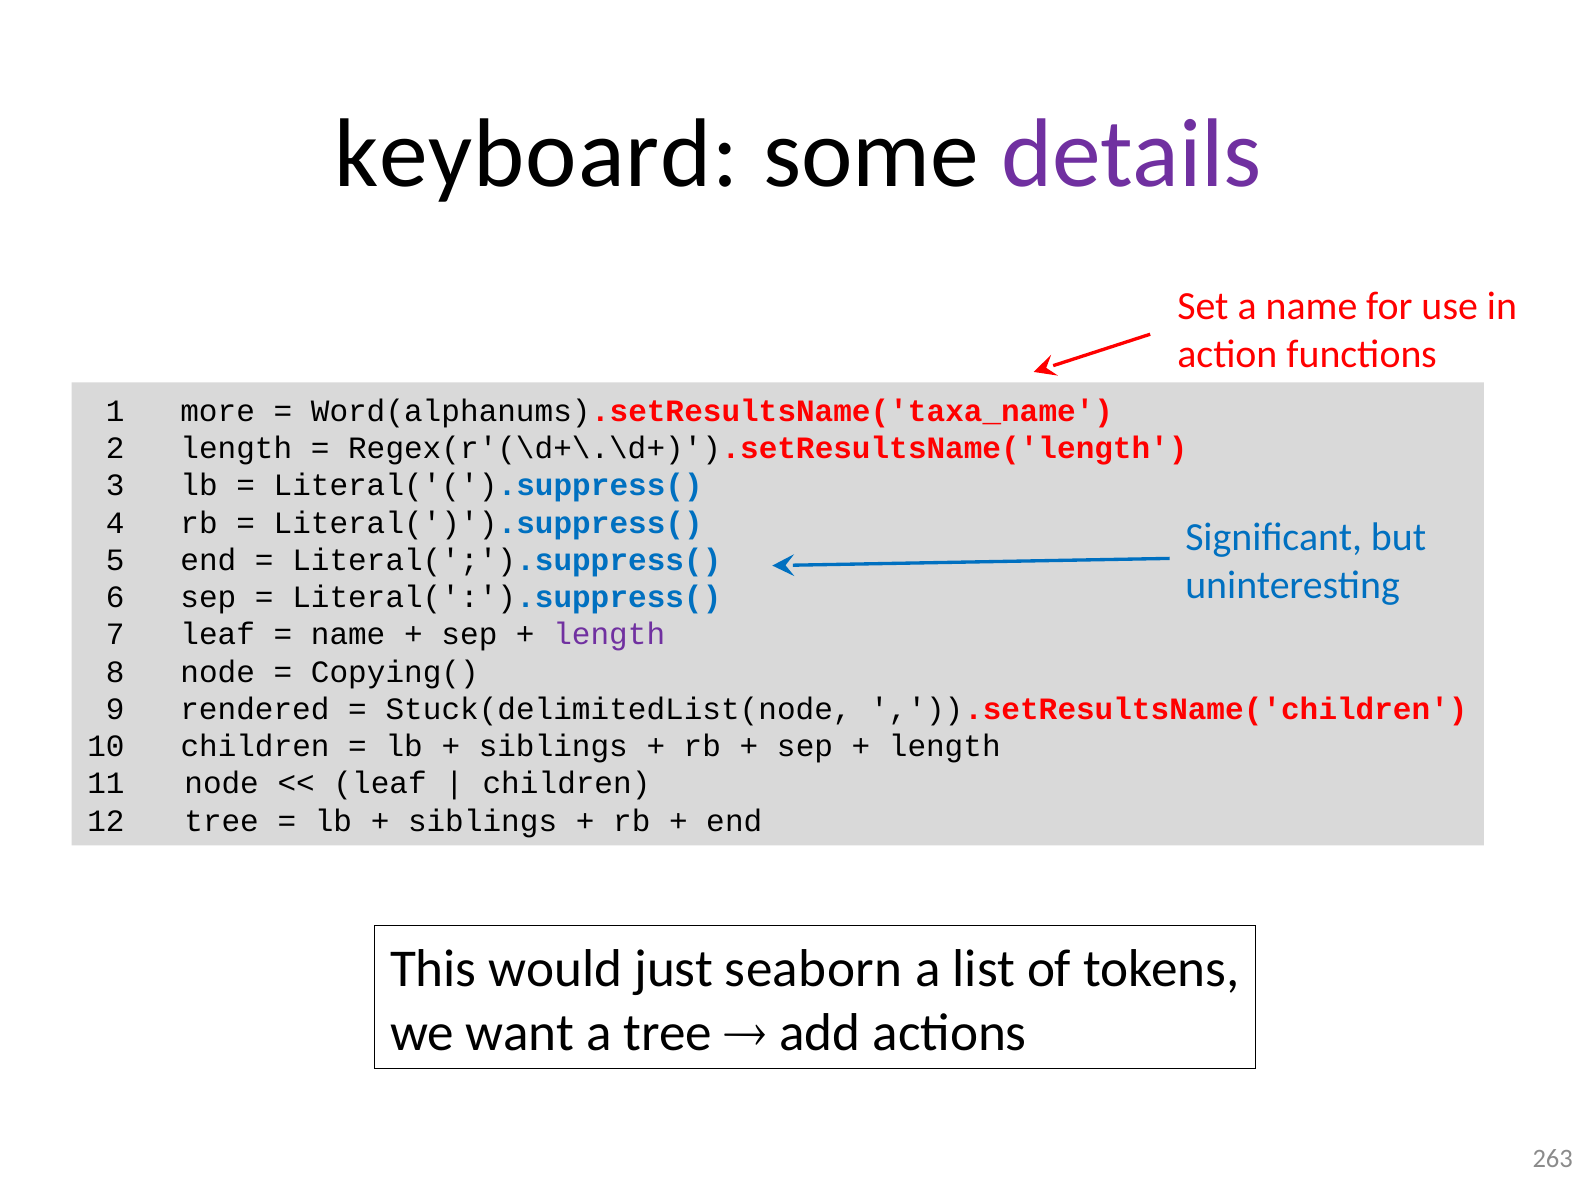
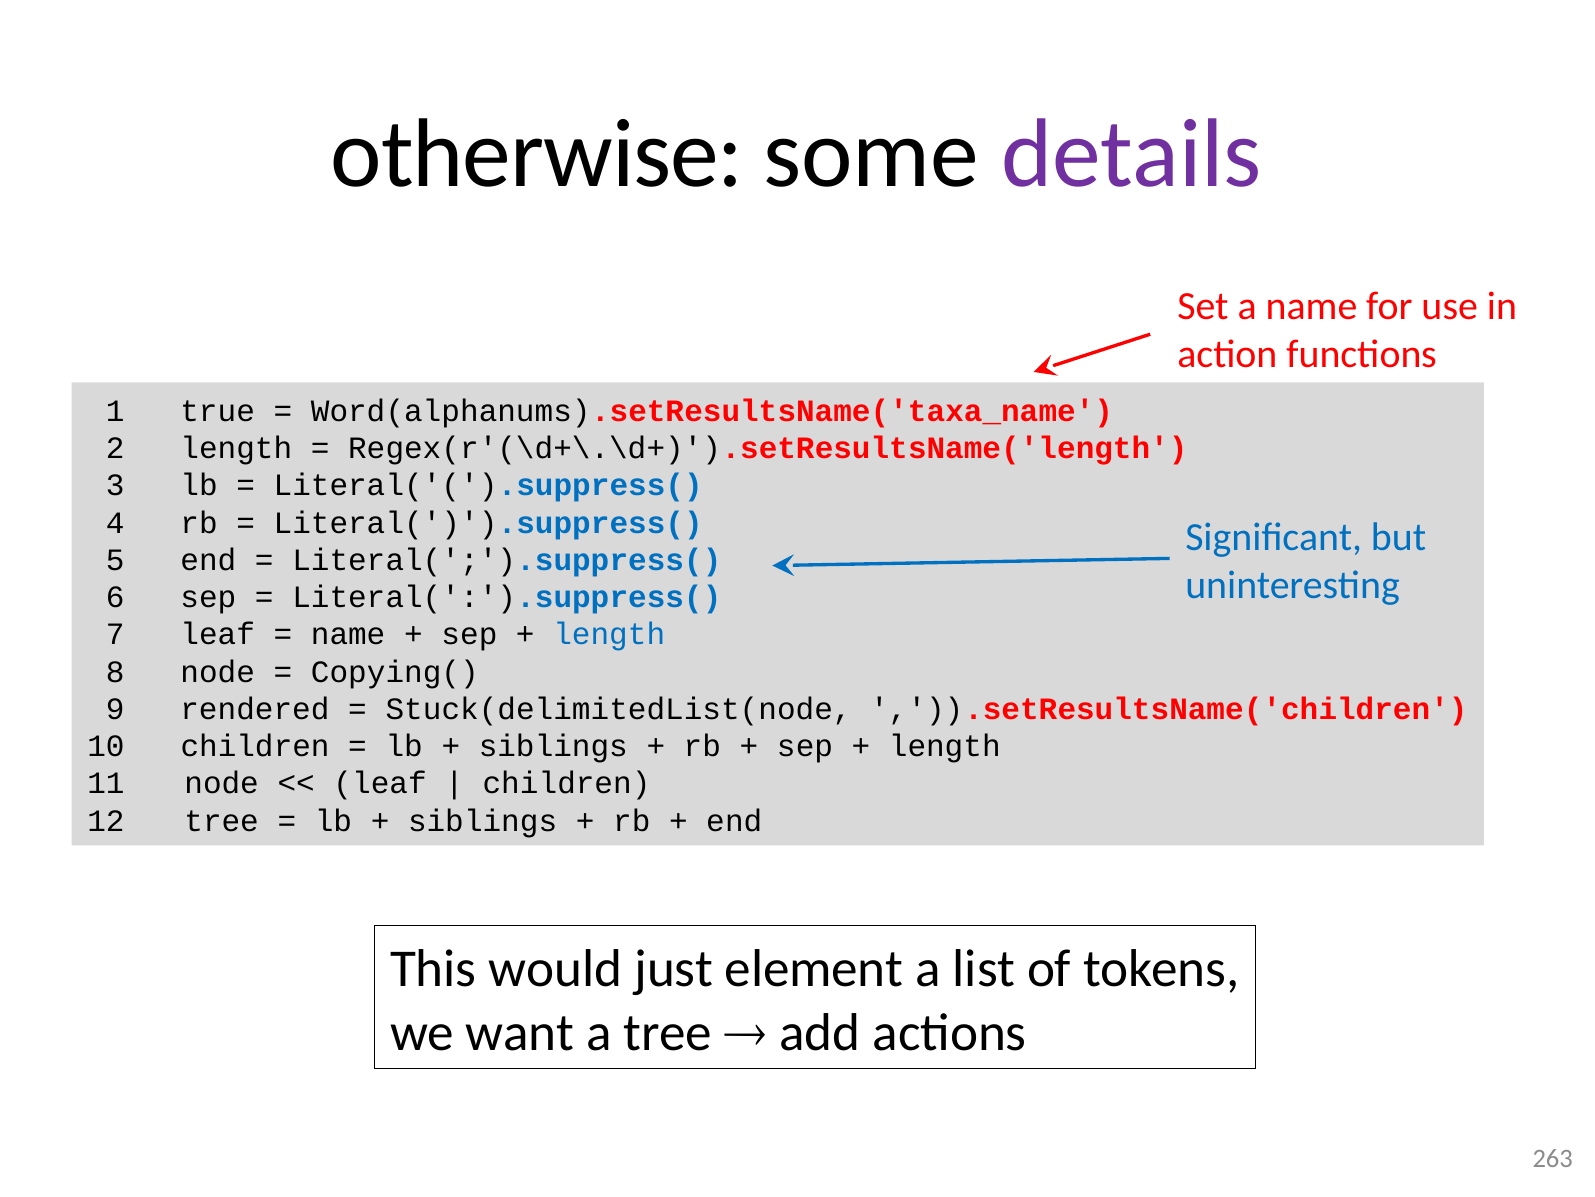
keyboard: keyboard -> otherwise (537, 154)
more: more -> true (218, 411)
length colour: purple -> blue (609, 634)
seaborn: seaborn -> element (814, 968)
